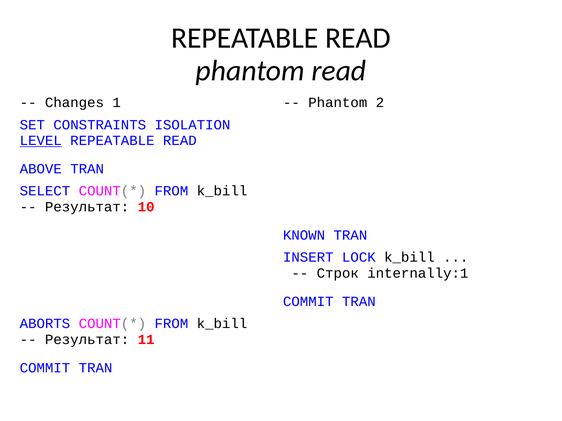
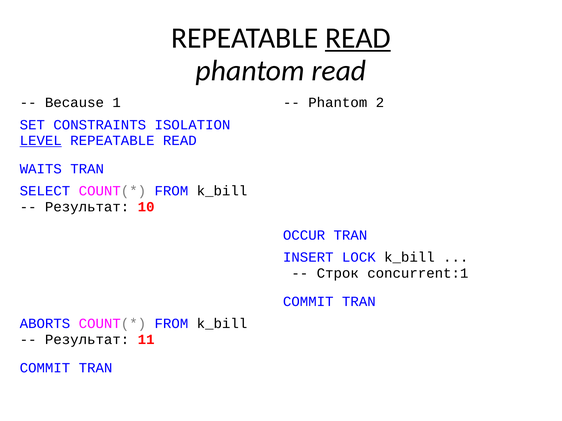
READ underline: none -> present (358, 38)
Changes: Changes -> Because (74, 103)
ABOVE: ABOVE -> WAITS (41, 169)
KNOWN: KNOWN -> OCCUR (304, 235)
internally:1: internally:1 -> concurrent:1 (418, 274)
